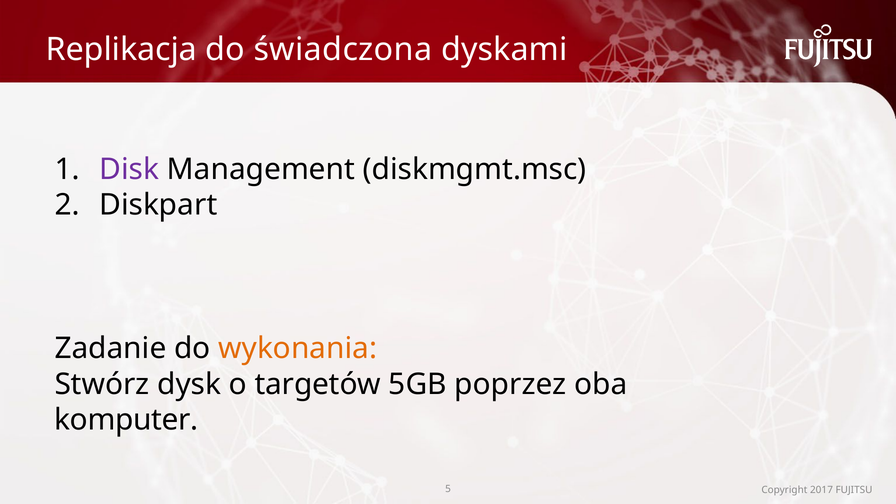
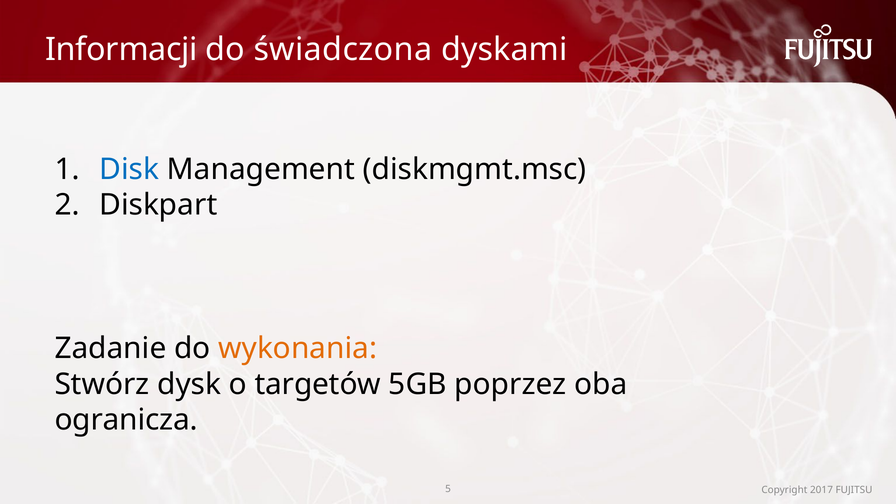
Replikacja: Replikacja -> Informacji (121, 50)
Disk colour: purple -> blue (129, 169)
komputer: komputer -> ogranicza (126, 420)
